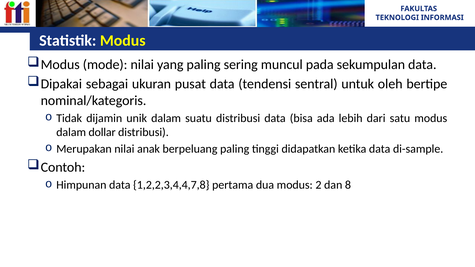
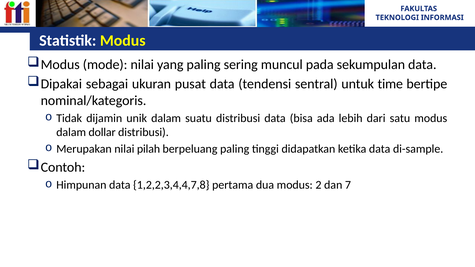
oleh: oleh -> time (390, 84)
anak: anak -> pilah (149, 149)
8: 8 -> 7 (348, 185)
